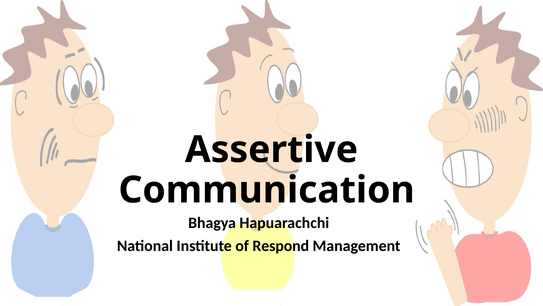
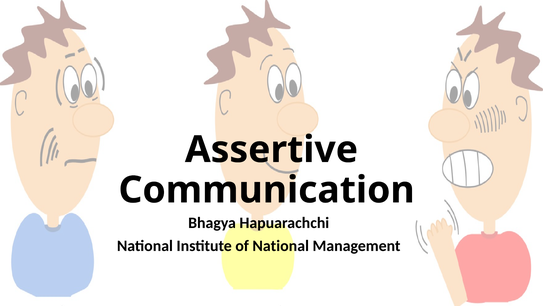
of Respond: Respond -> National (281, 245)
